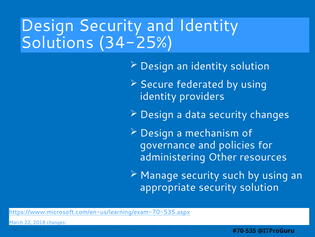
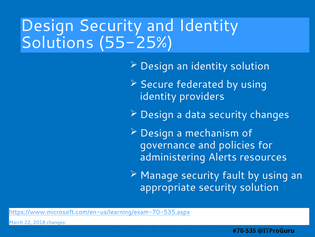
34-25%: 34-25% -> 55-25% (136, 43)
Other: Other -> Alerts (223, 157)
such: such -> fault (233, 175)
